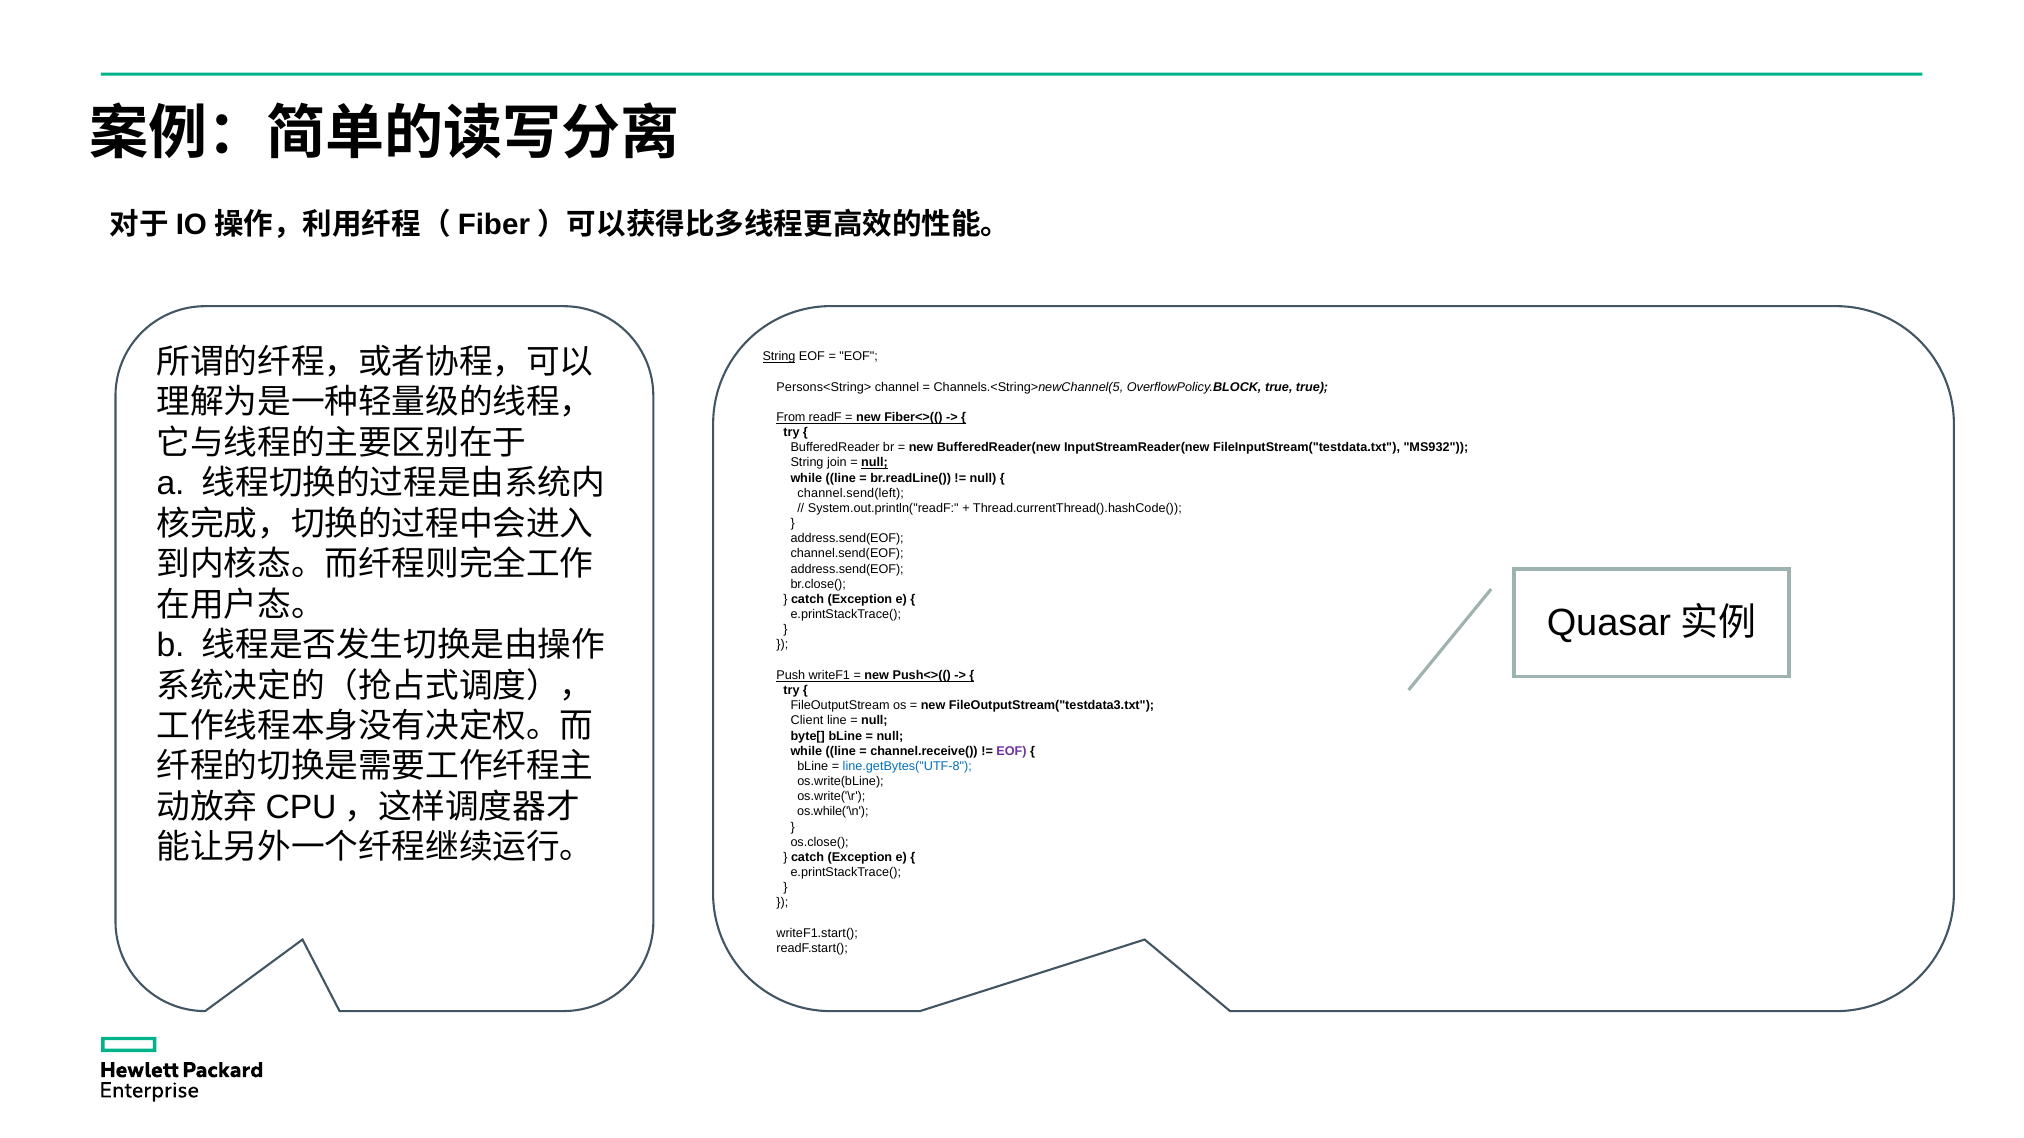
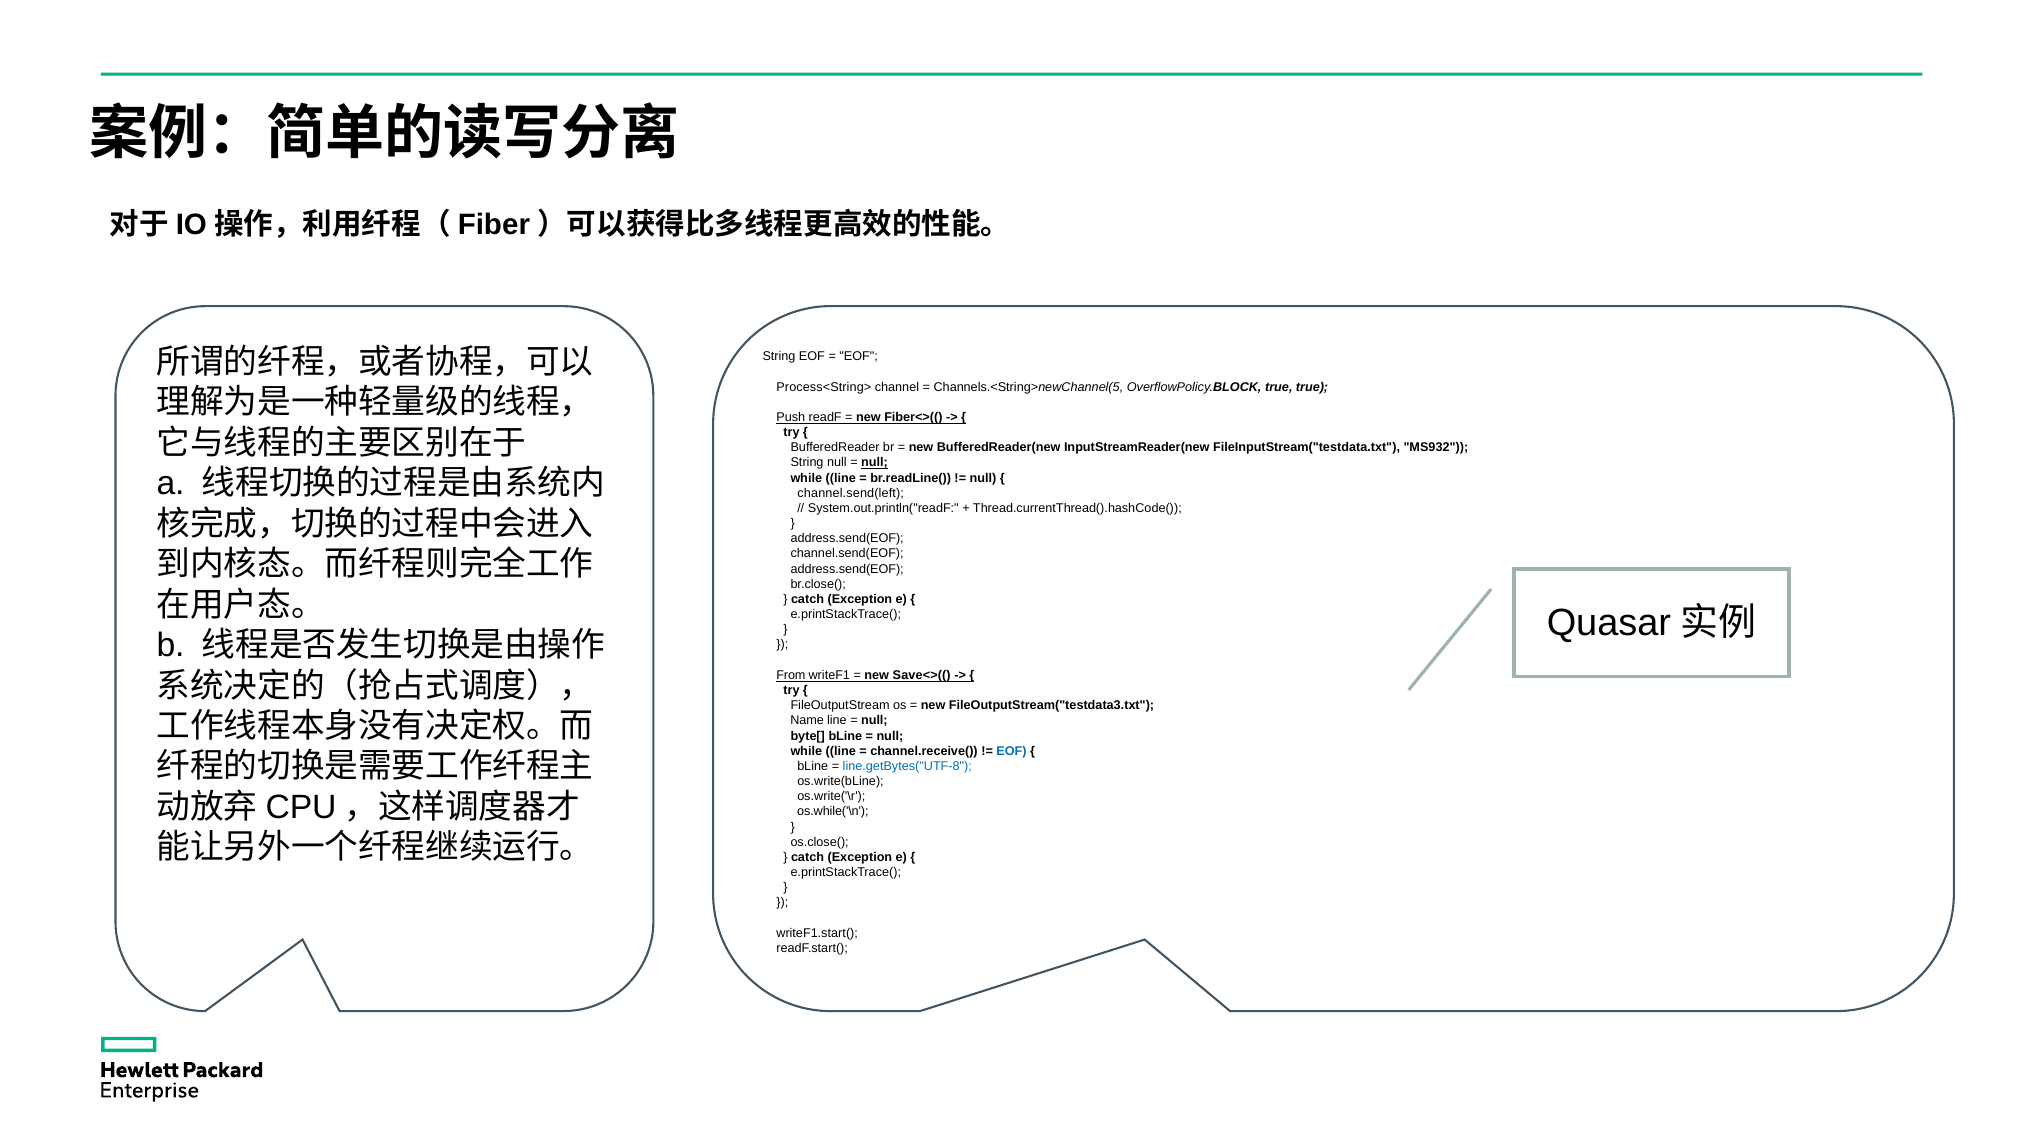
String underline: present -> none (779, 357)
Persons<String>: Persons<String> -> Process<String> (824, 387)
From: From -> Push (791, 417)
String join: join -> null (837, 463)
Push: Push -> From (791, 675)
Push<>((: Push<>(( -> Save<>(( (922, 675)
Client: Client -> Name (807, 721)
EOF colour: purple -> blue (1012, 751)
